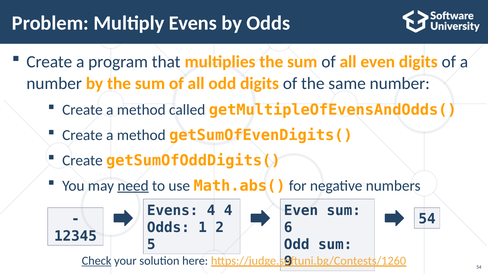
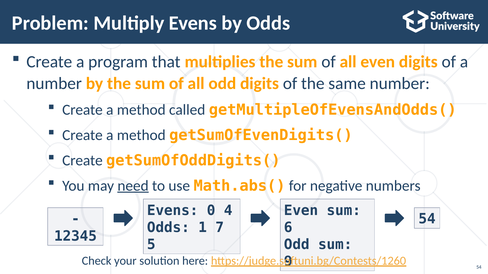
Evens 4: 4 -> 0 (211, 211)
2: 2 -> 7 (220, 228)
Check underline: present -> none (97, 261)
